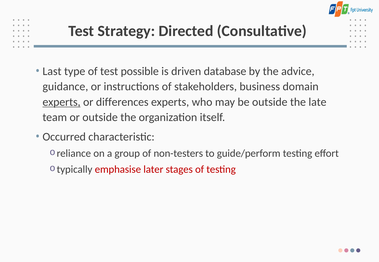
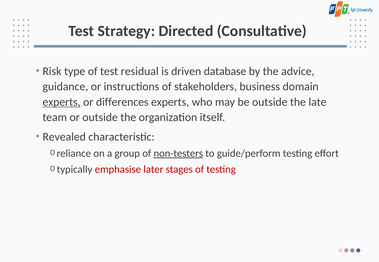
Last: Last -> Risk (52, 71)
possible: possible -> residual (140, 71)
Occurred: Occurred -> Revealed (64, 137)
non-testers underline: none -> present (178, 153)
